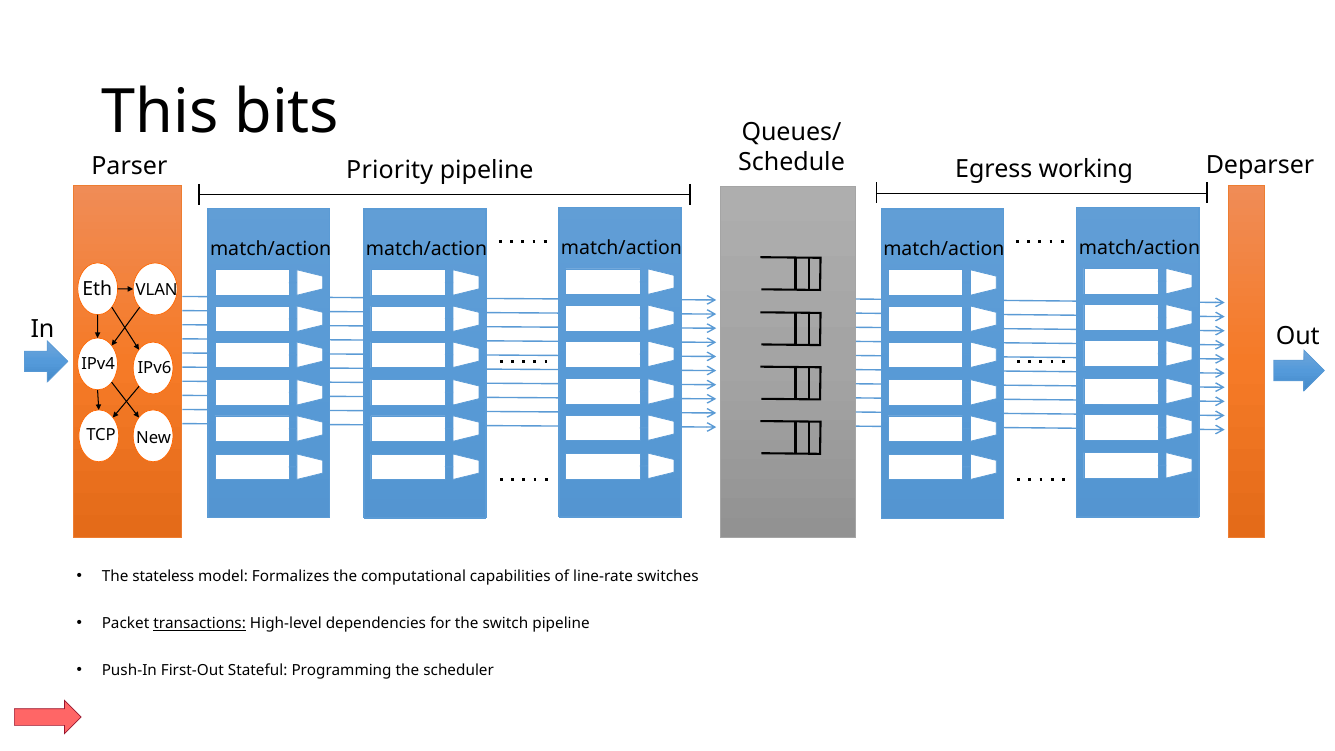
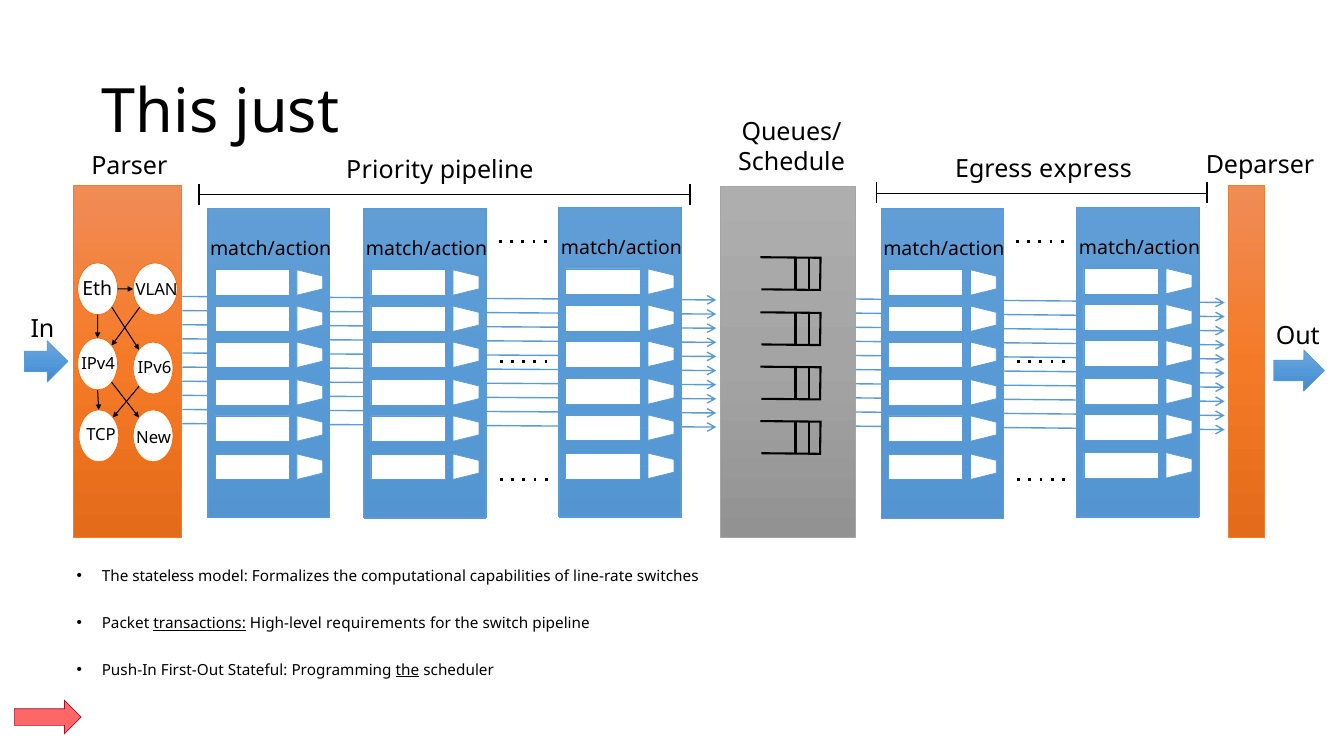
bits: bits -> just (287, 112)
working: working -> express (1086, 169)
dependencies: dependencies -> requirements (376, 623)
the underline: none -> present (408, 670)
